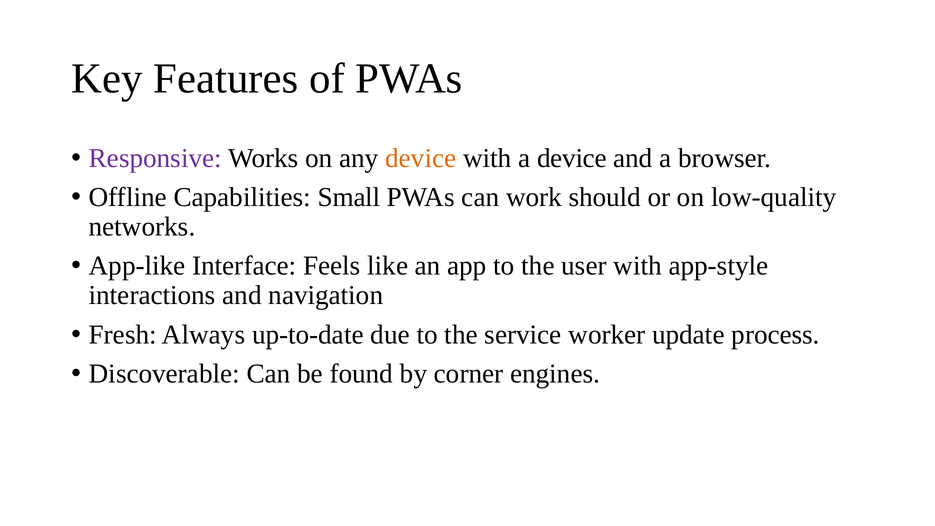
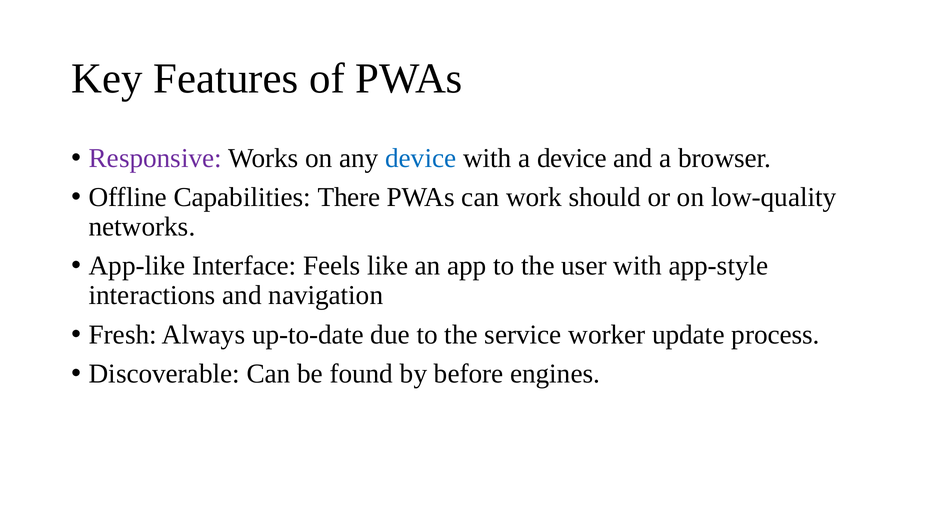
device colour: orange -> blue (421, 158)
Small: Small -> There (349, 197)
corner: corner -> before (469, 374)
